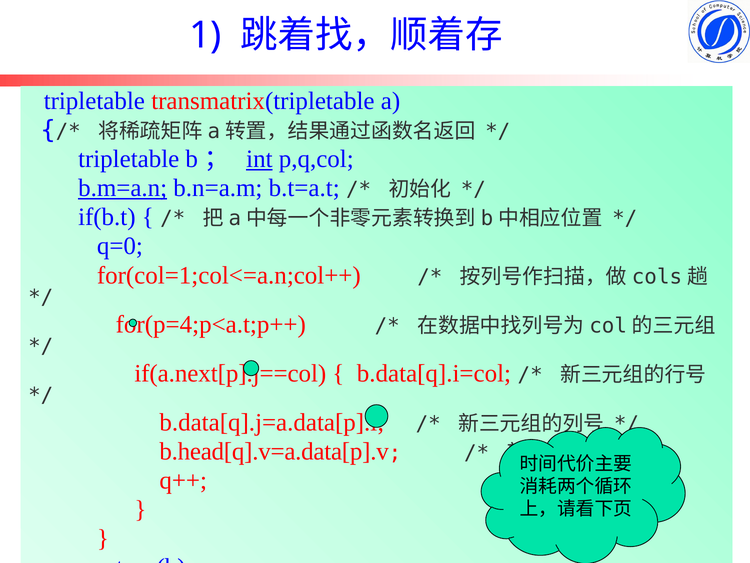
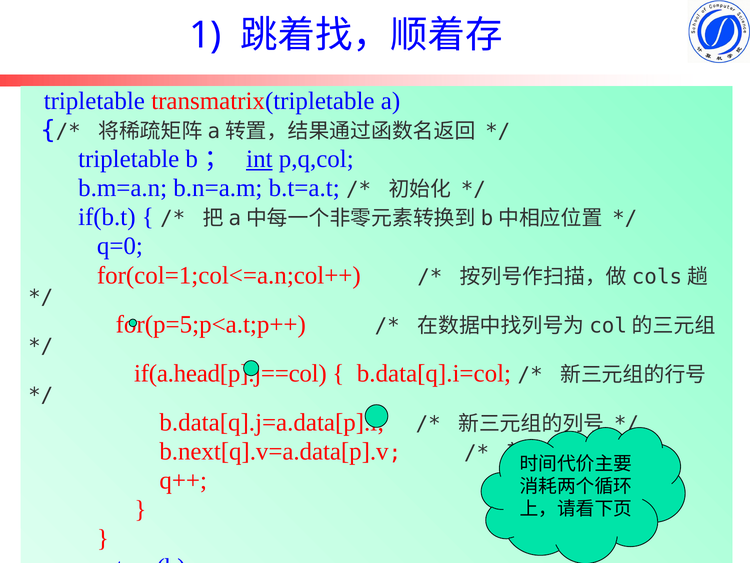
b.m=a.n underline: present -> none (123, 188)
for(p=4;p<a.t;p++: for(p=4;p<a.t;p++ -> for(p=5;p<a.t;p++ (211, 324)
if(a.next[p].j==col: if(a.next[p].j==col -> if(a.head[p].j==col (230, 373)
b.head[q].v=a.data[p].v: b.head[q].v=a.data[p].v -> b.next[q].v=a.data[p].v (274, 451)
